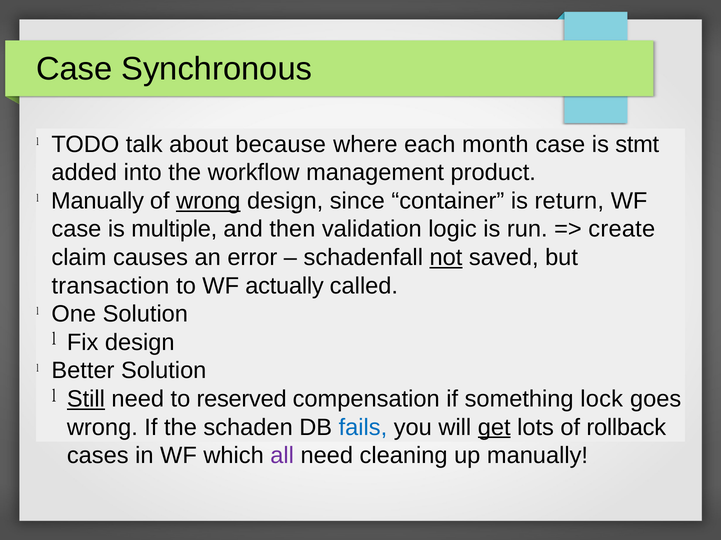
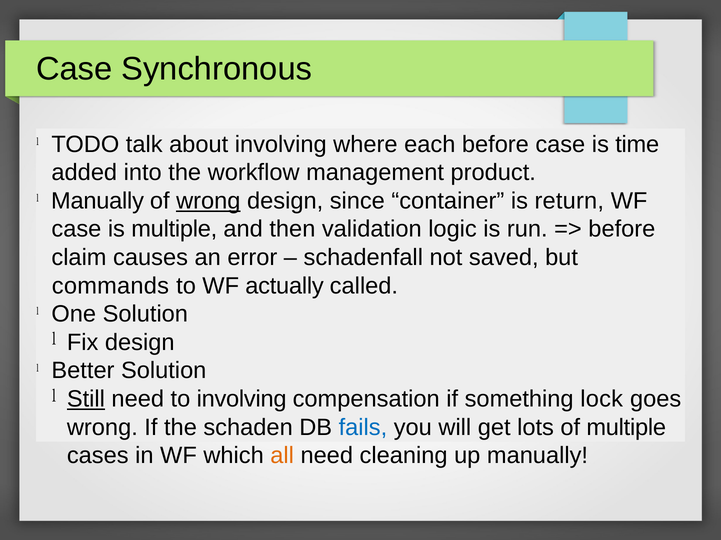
about because: because -> involving (281, 145)
each month: month -> before (495, 145)
stmt: stmt -> time (637, 145)
create: create -> before (622, 230)
not underline: present -> none (446, 258)
transaction: transaction -> commands (110, 286)
to reserved: reserved -> involving (242, 399)
get underline: present -> none (494, 428)
of rollback: rollback -> multiple (626, 428)
all colour: purple -> orange (282, 456)
